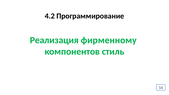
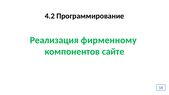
стиль: стиль -> сайте (113, 52)
